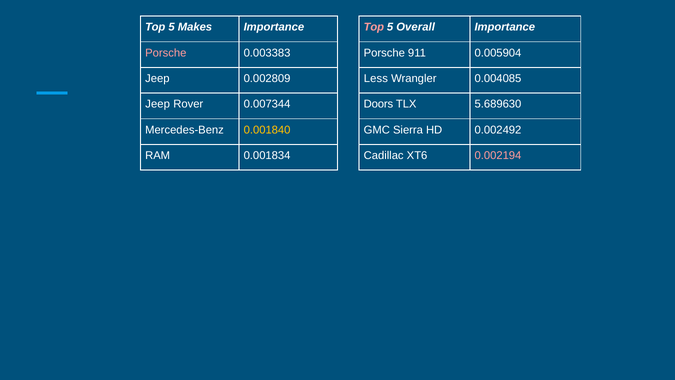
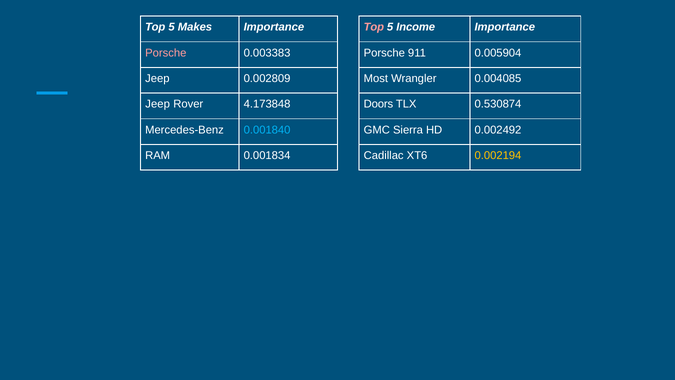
Overall: Overall -> Income (416, 27)
Less: Less -> Most (376, 79)
0.007344: 0.007344 -> 4.173848 (267, 104)
5.689630: 5.689630 -> 0.530874 (498, 104)
0.001840 colour: yellow -> light blue (267, 130)
0.002194 colour: pink -> yellow (498, 155)
